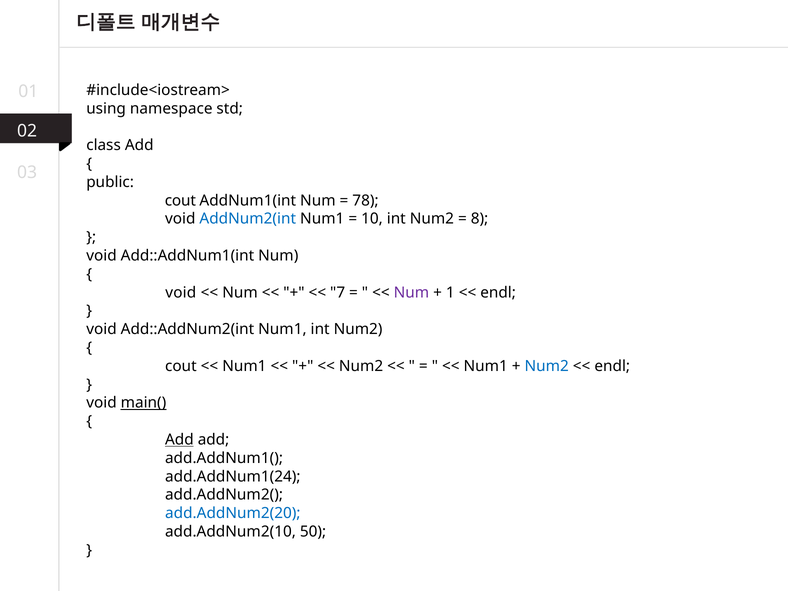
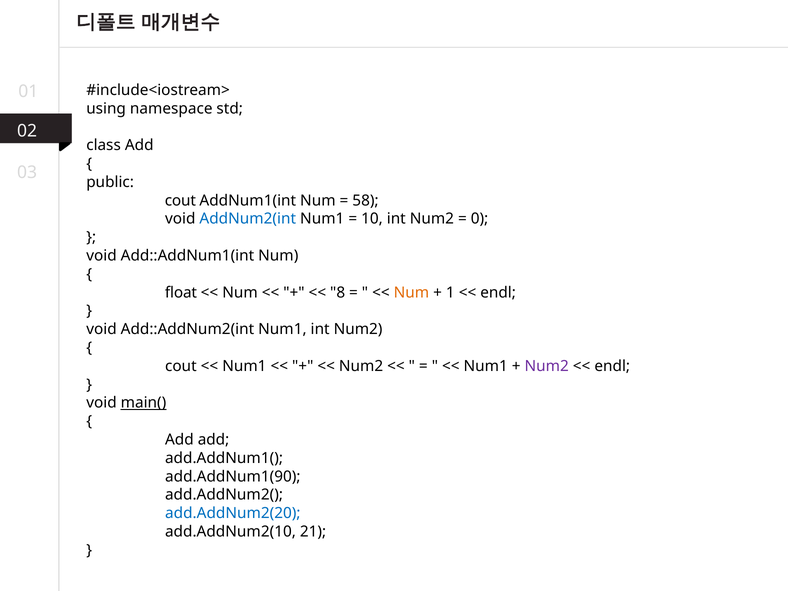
78: 78 -> 58 (365, 201)
8: 8 -> 0 (480, 219)
void: void -> float (181, 293)
7: 7 -> 8 (338, 293)
Num colour: purple -> orange (411, 293)
Num2 colour: blue -> purple (547, 366)
Add underline: present -> none (179, 440)
add.AddNum1(24: add.AddNum1(24 -> add.AddNum1(90 (233, 476)
50: 50 -> 21 (313, 532)
